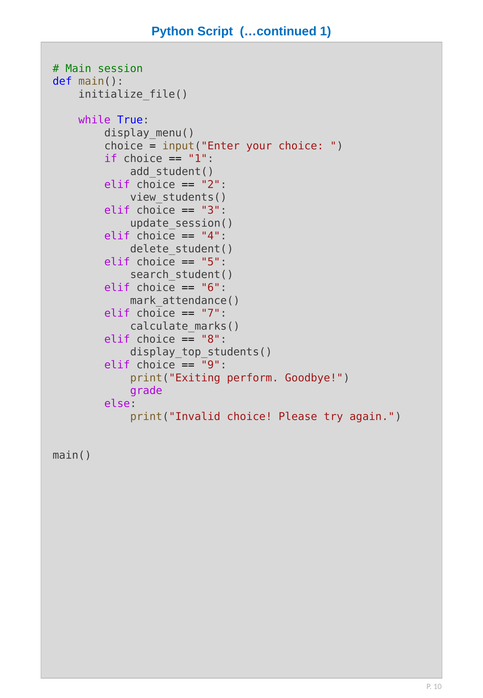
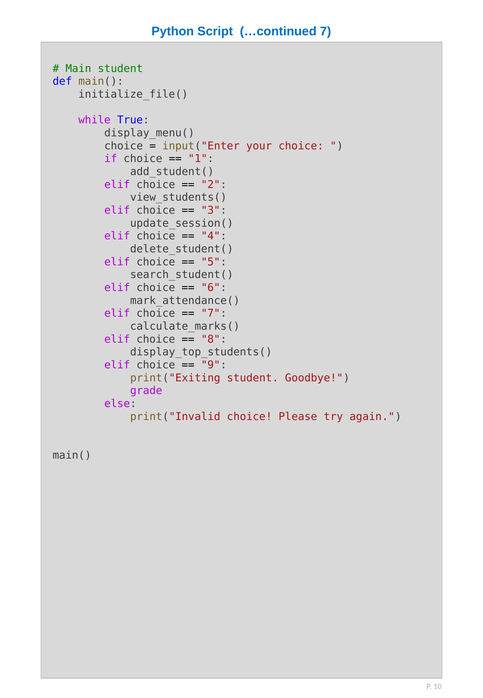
…continued 1: 1 -> 7 (326, 31)
Main session: session -> student (120, 69)
print("Exiting perform: perform -> student (253, 378)
